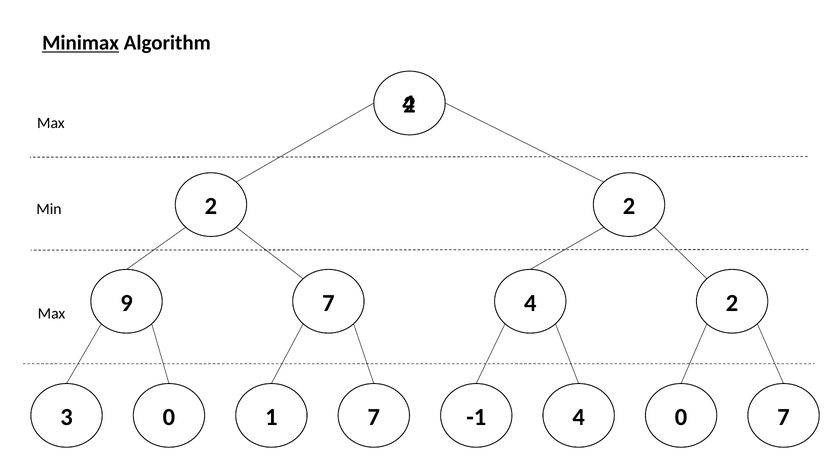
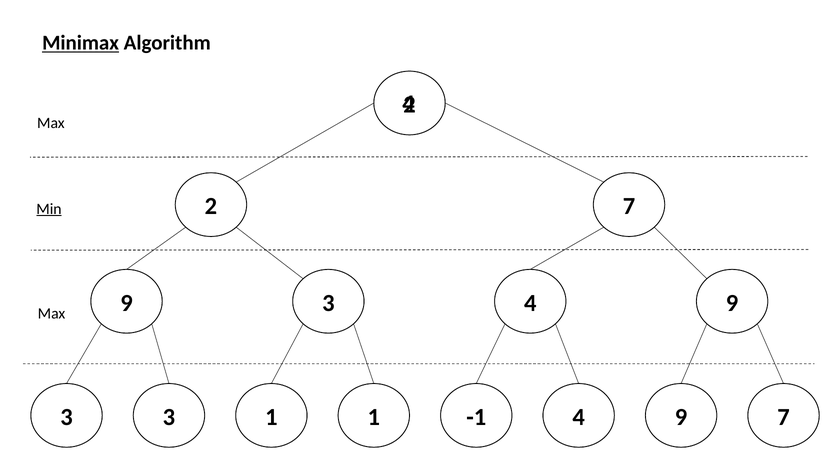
2: 2 -> 7 (629, 206)
Min underline: none -> present (49, 209)
9 7: 7 -> 3 (328, 303)
2: 2 -> 9 (732, 303)
3 0: 0 -> 3 (169, 417)
1 7: 7 -> 1 (374, 417)
-1 4 0: 0 -> 9 (681, 417)
